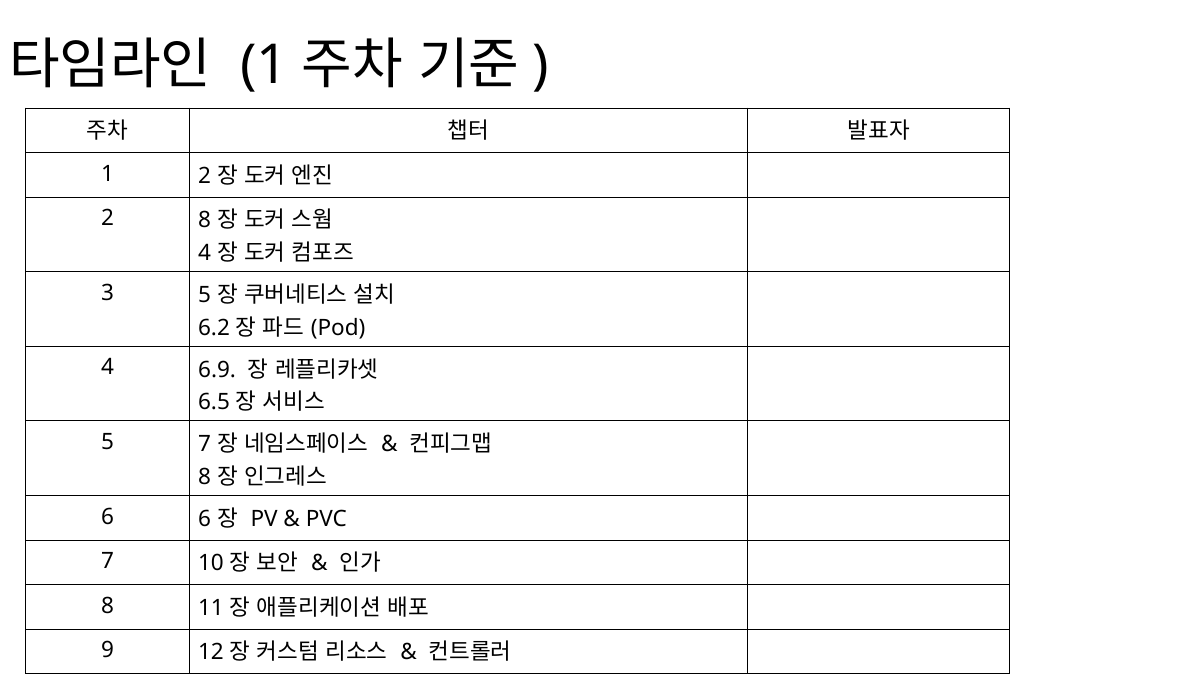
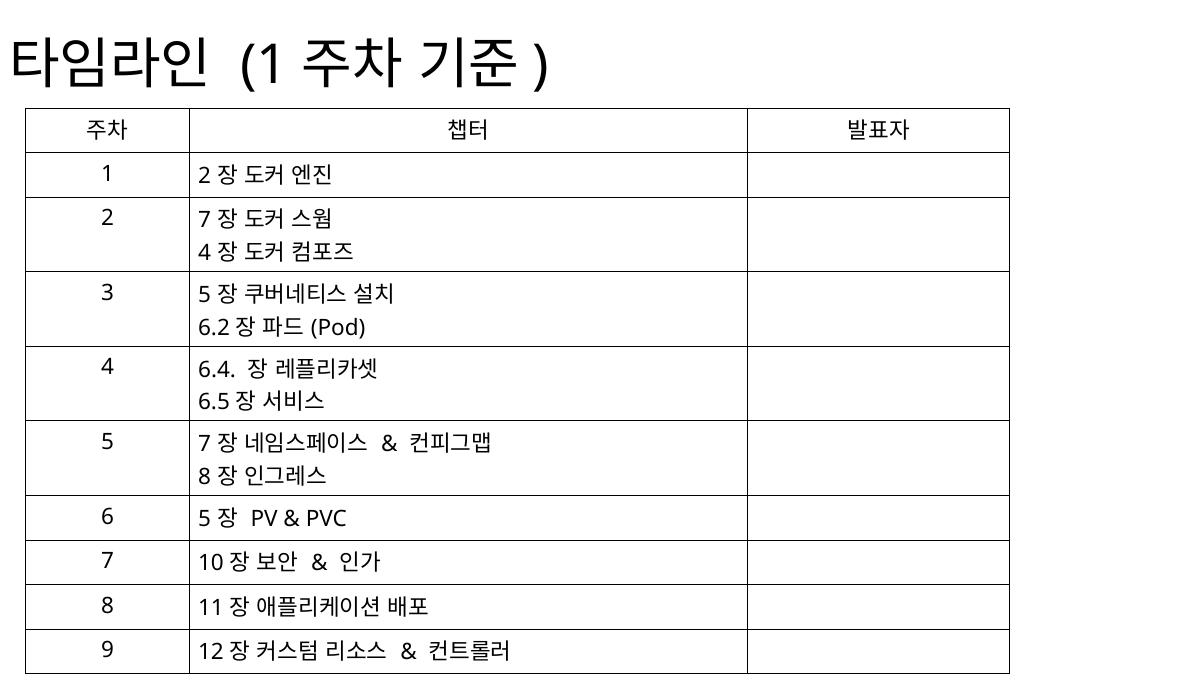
2 8: 8 -> 7 (205, 220)
6.9: 6.9 -> 6.4 (217, 369)
6 6: 6 -> 5 (205, 518)
